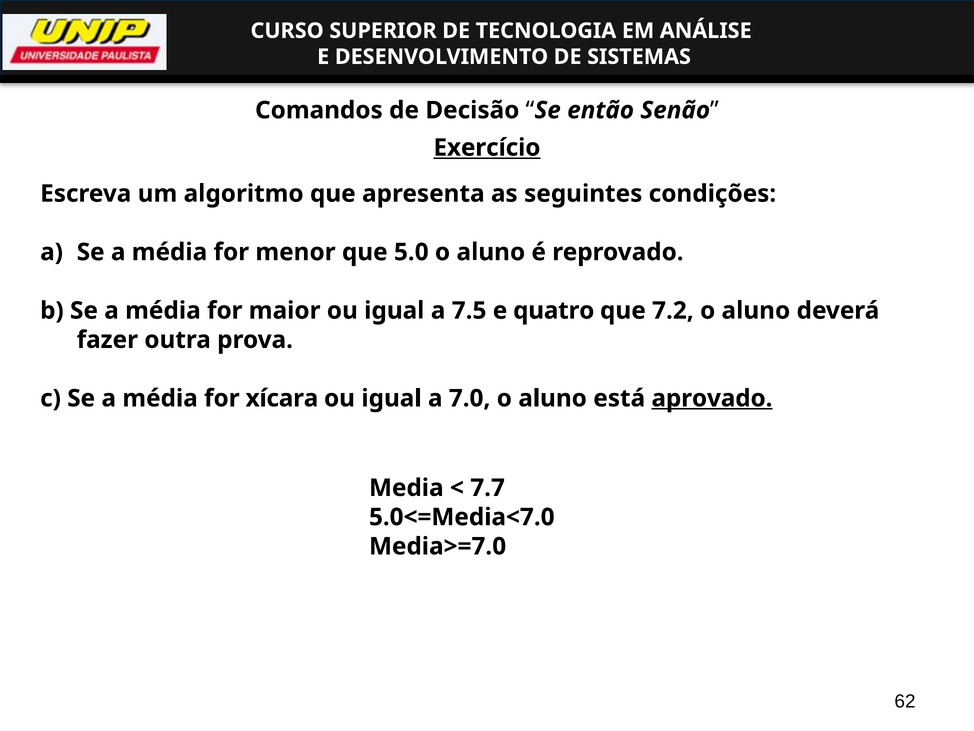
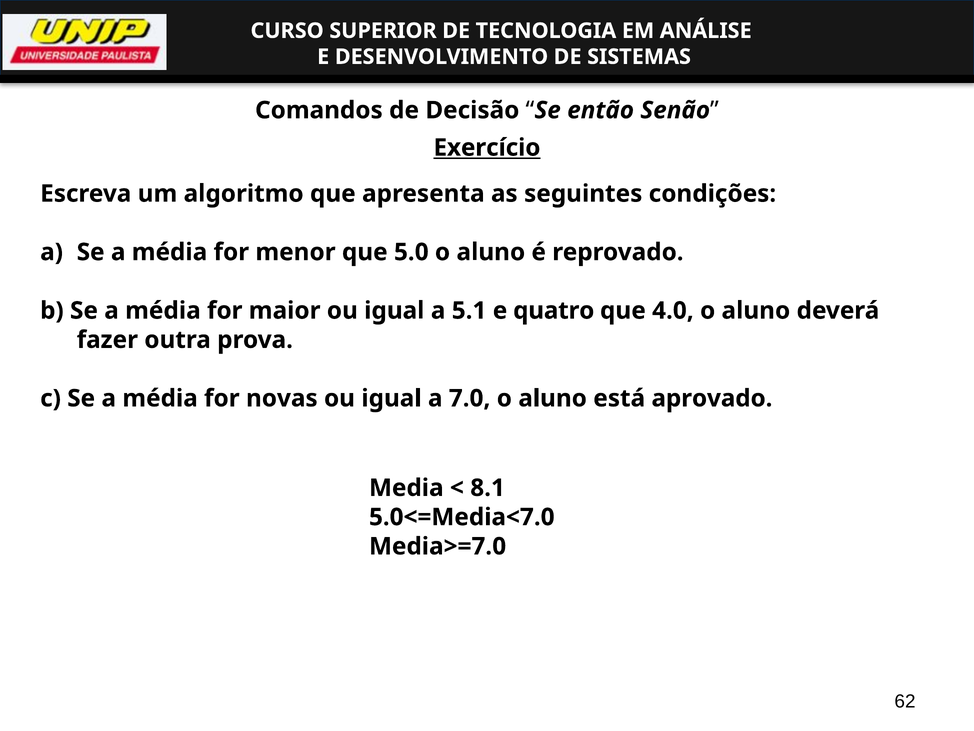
7.5: 7.5 -> 5.1 (469, 310)
7.2: 7.2 -> 4.0 (673, 310)
xícara: xícara -> novas (282, 398)
aprovado underline: present -> none (712, 398)
7.7: 7.7 -> 8.1 (488, 488)
